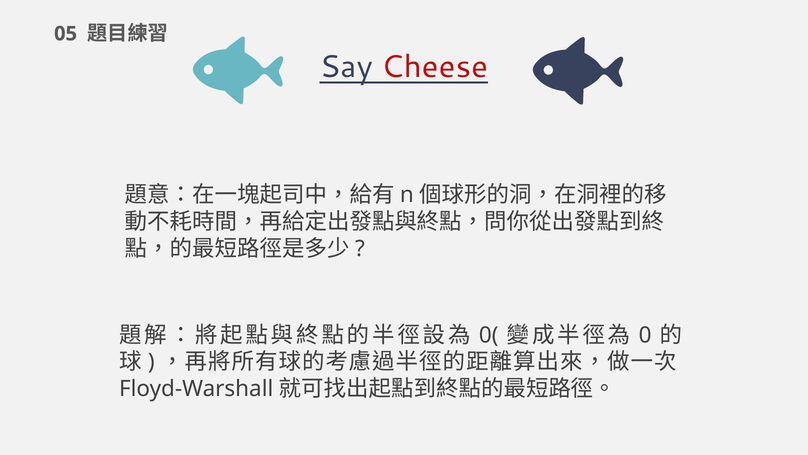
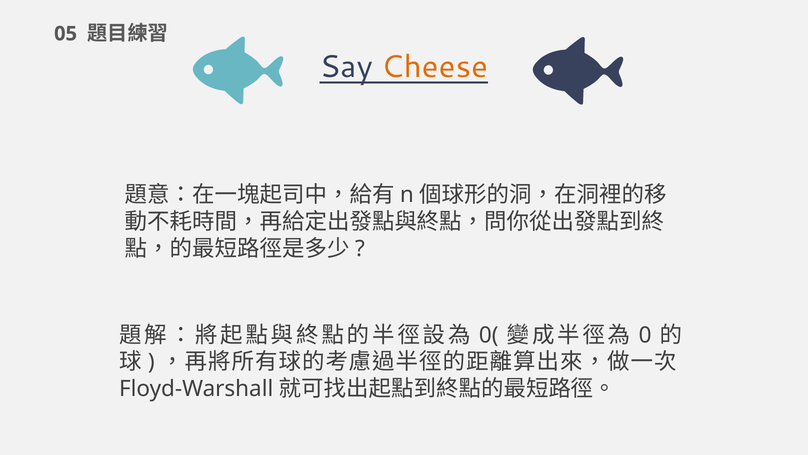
Cheese colour: red -> orange (435, 67)
